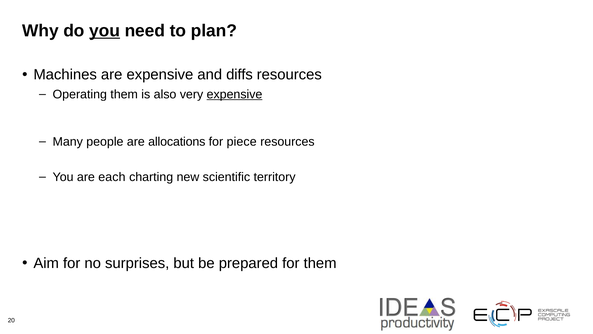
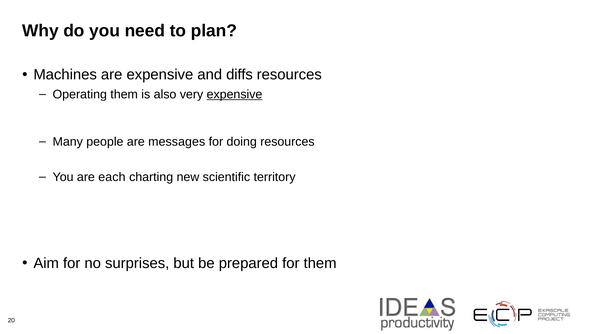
you underline: present -> none (105, 31)
allocations: allocations -> messages (177, 142)
piece: piece -> doing (242, 142)
